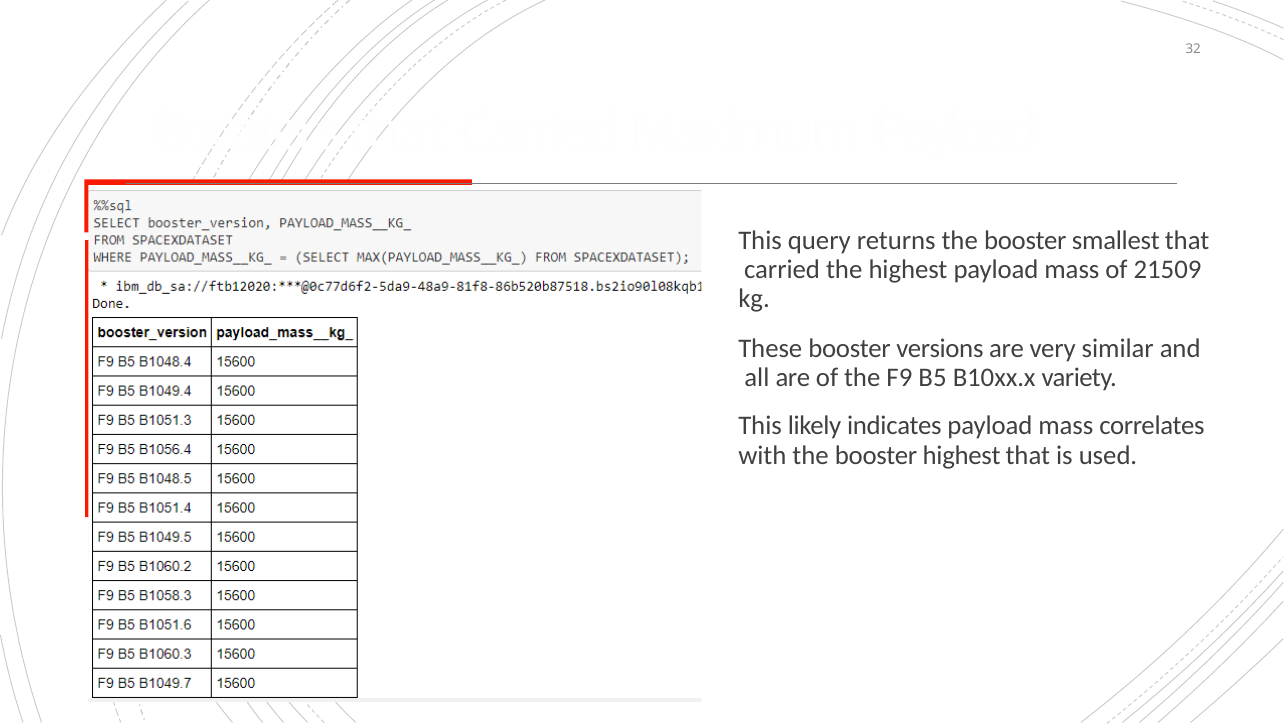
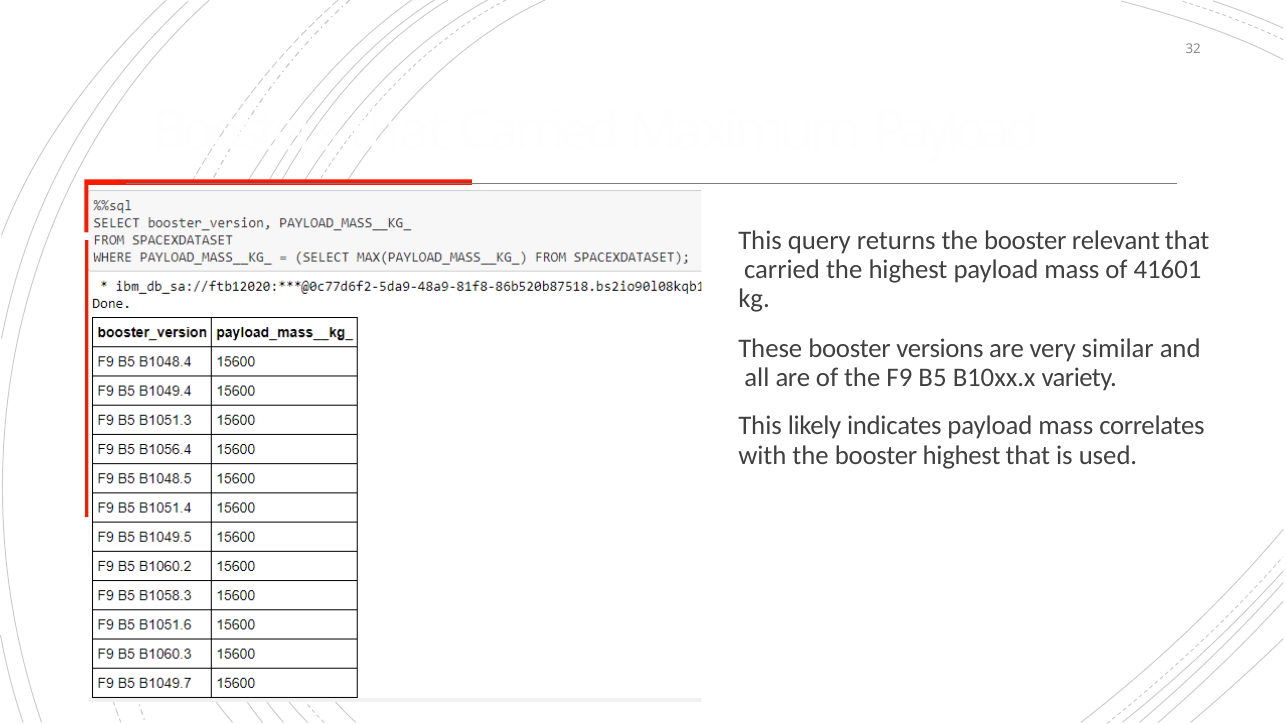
smallest: smallest -> relevant (1116, 241)
21509: 21509 -> 41601 (1167, 270)
